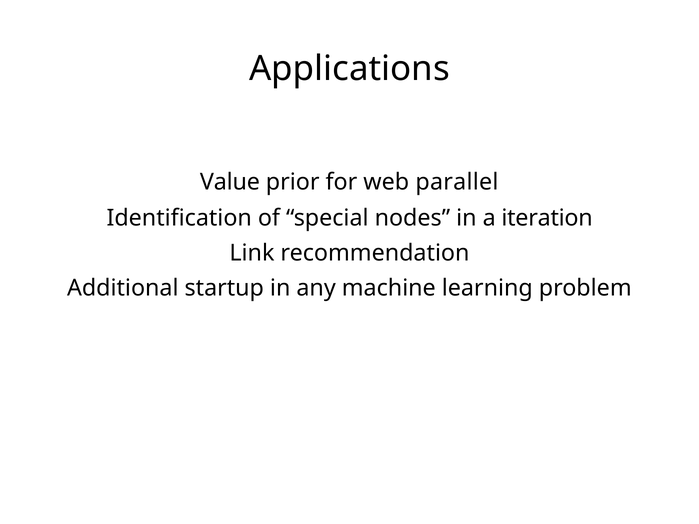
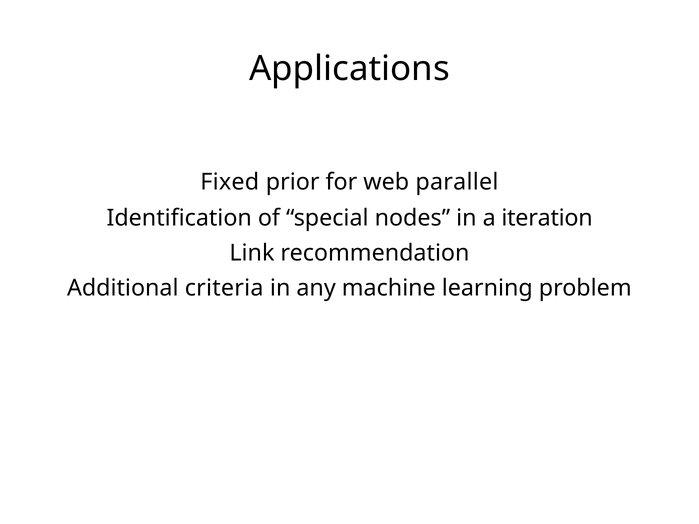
Value: Value -> Fixed (230, 182)
startup: startup -> criteria (224, 288)
